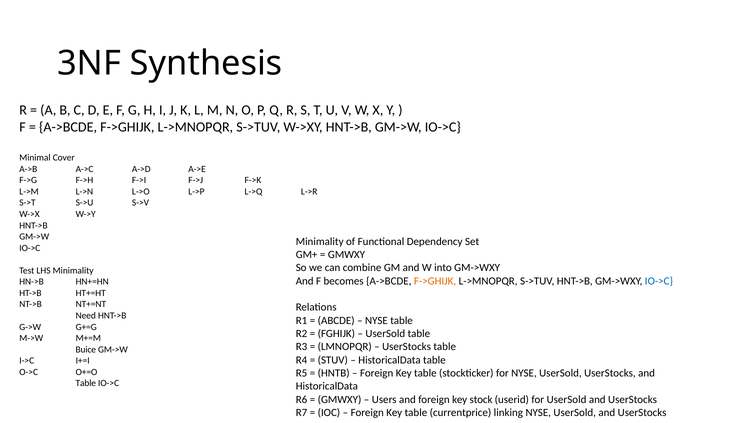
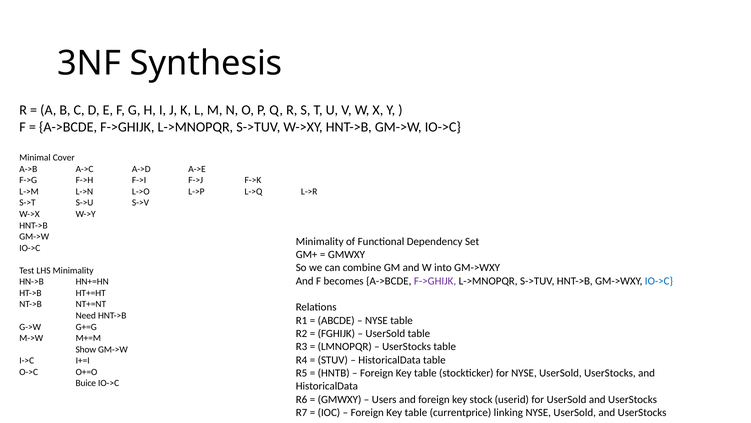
F->GHIJK colour: orange -> purple (435, 281)
Buice: Buice -> Show (86, 349)
Table: Table -> Buice (86, 383)
